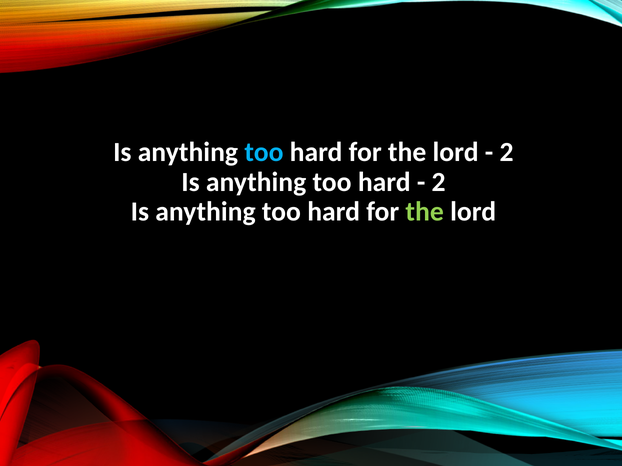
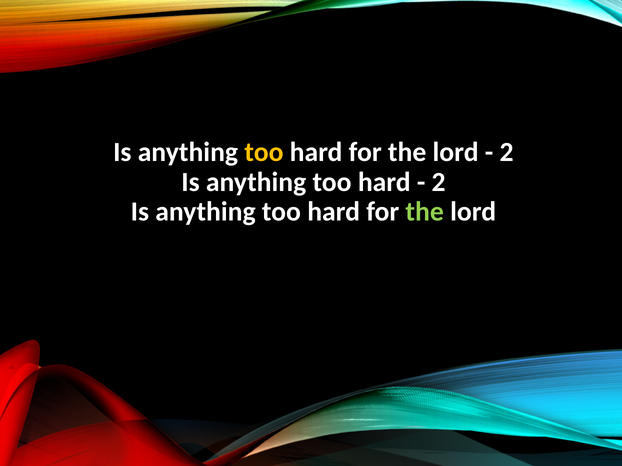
too colour: light blue -> yellow (264, 152)
